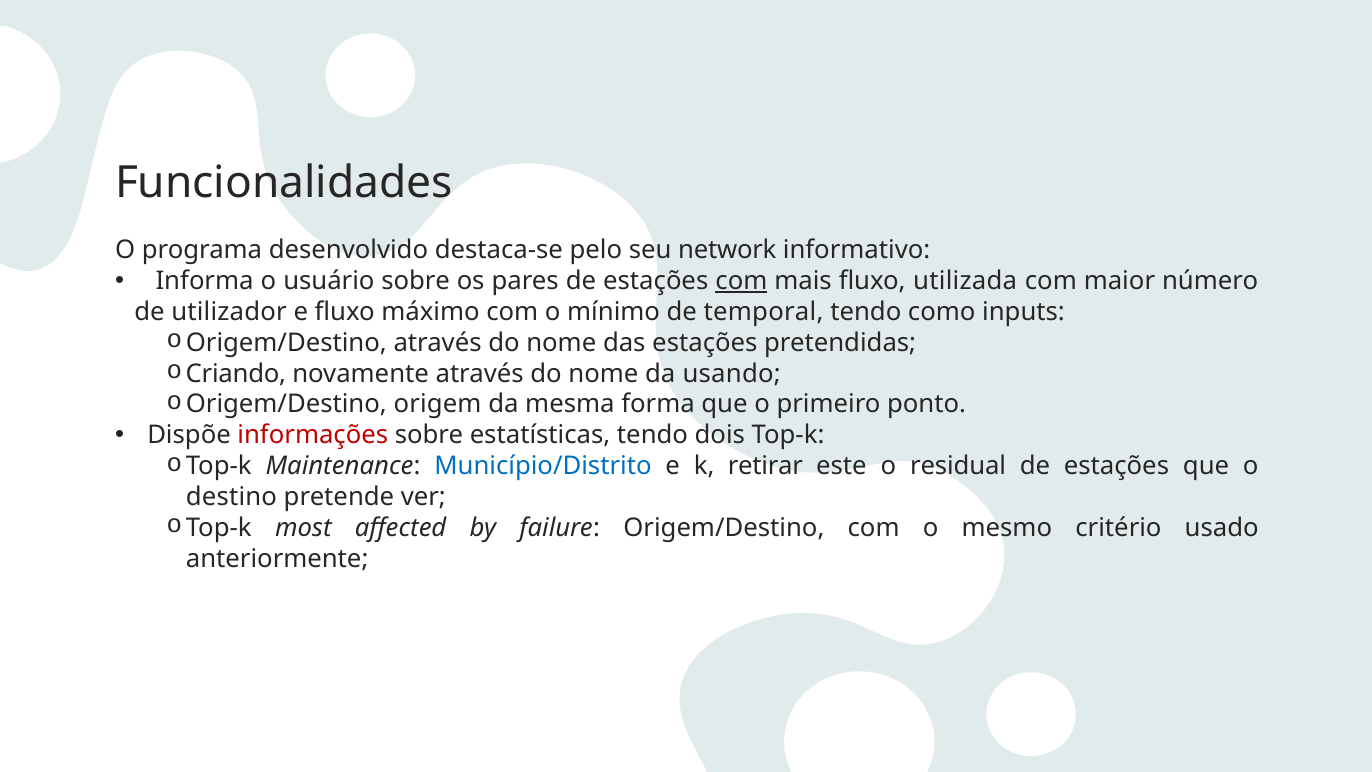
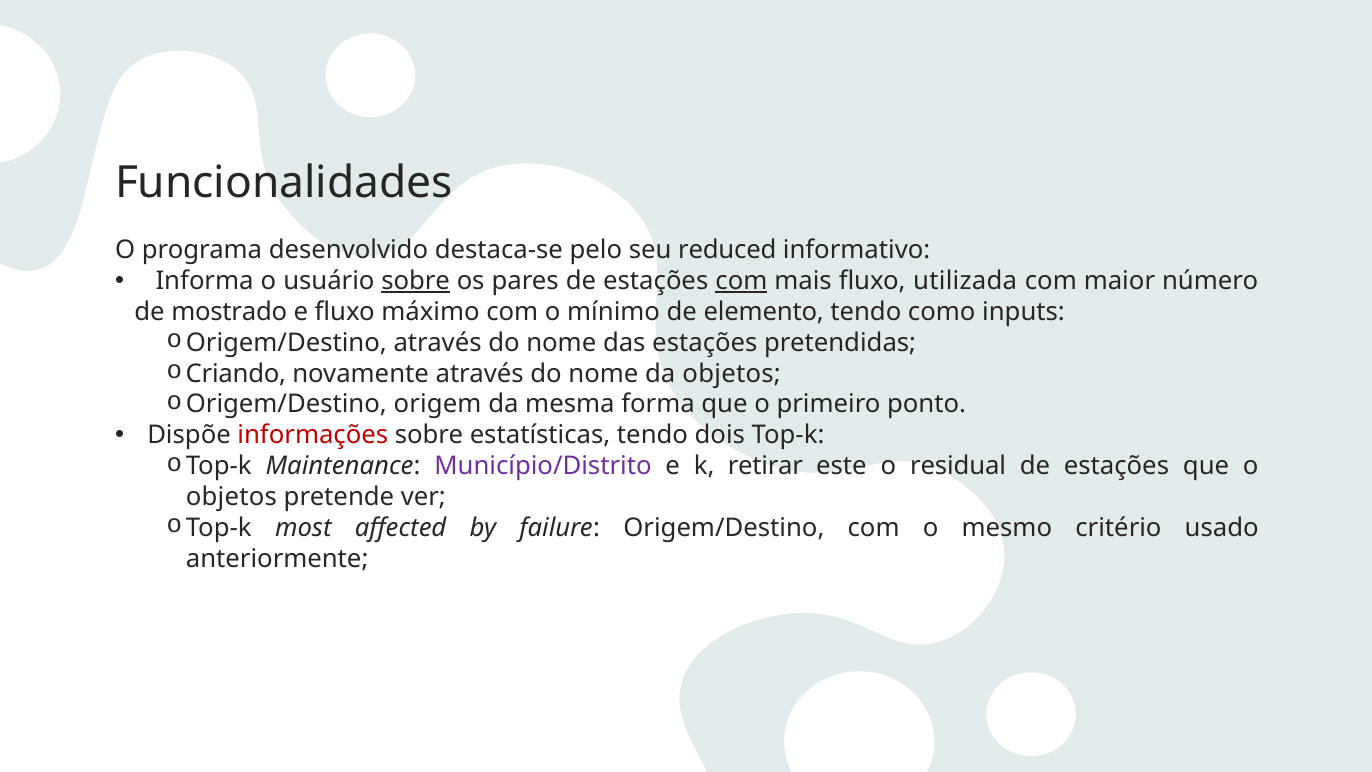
network: network -> reduced (727, 250)
sobre underline: none -> present (416, 281)
utilizador: utilizador -> mostrado (229, 312)
temporal: temporal -> elemento (764, 312)
da usando: usando -> objetos (732, 373)
Município/Distrito colour: blue -> purple (543, 466)
destino: destino -> objetos (231, 497)
